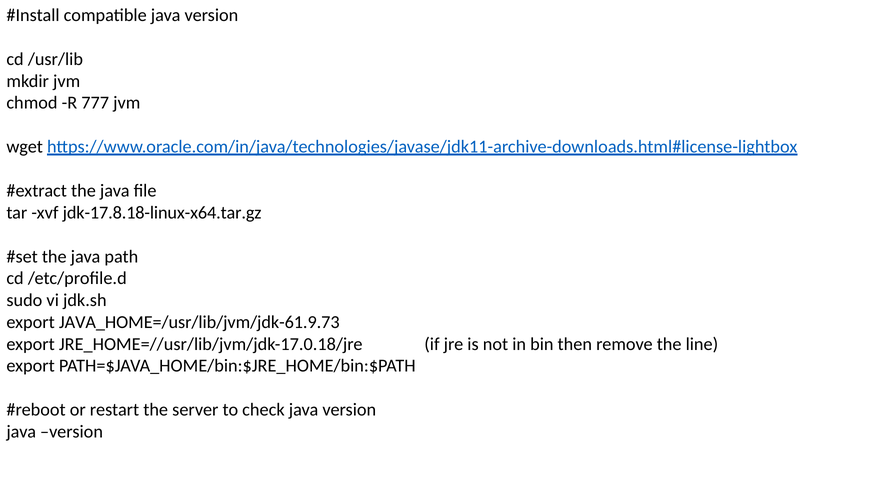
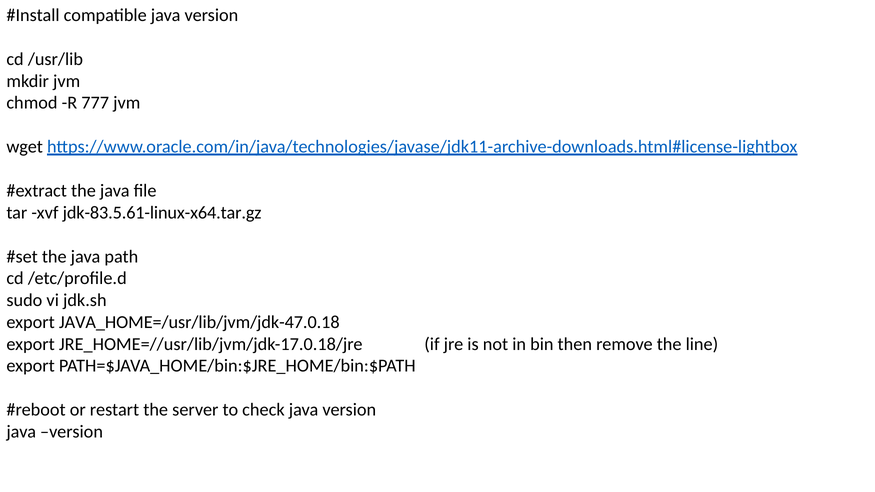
jdk-17.8.18-linux-x64.tar.gz: jdk-17.8.18-linux-x64.tar.gz -> jdk-83.5.61-linux-x64.tar.gz (162, 213)
JAVA_HOME=/usr/lib/jvm/jdk-61.9.73: JAVA_HOME=/usr/lib/jvm/jdk-61.9.73 -> JAVA_HOME=/usr/lib/jvm/jdk-47.0.18 (199, 322)
